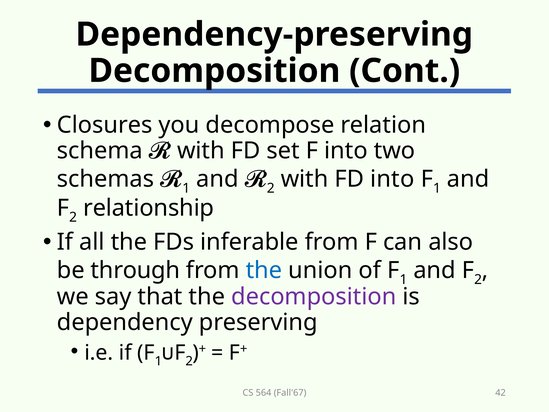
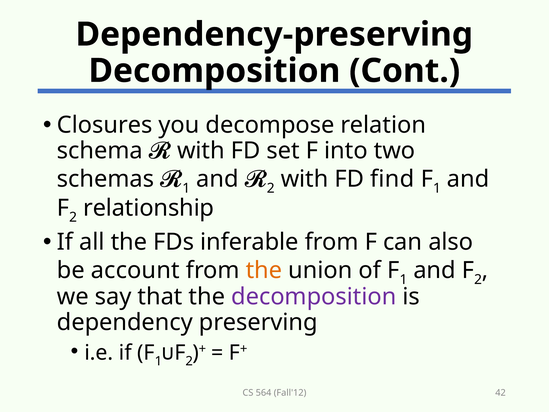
FD into: into -> find (392, 179)
through: through -> account (135, 270)
the colour: blue -> orange (264, 270)
Fall'67: Fall'67 -> Fall'12 (290, 392)
